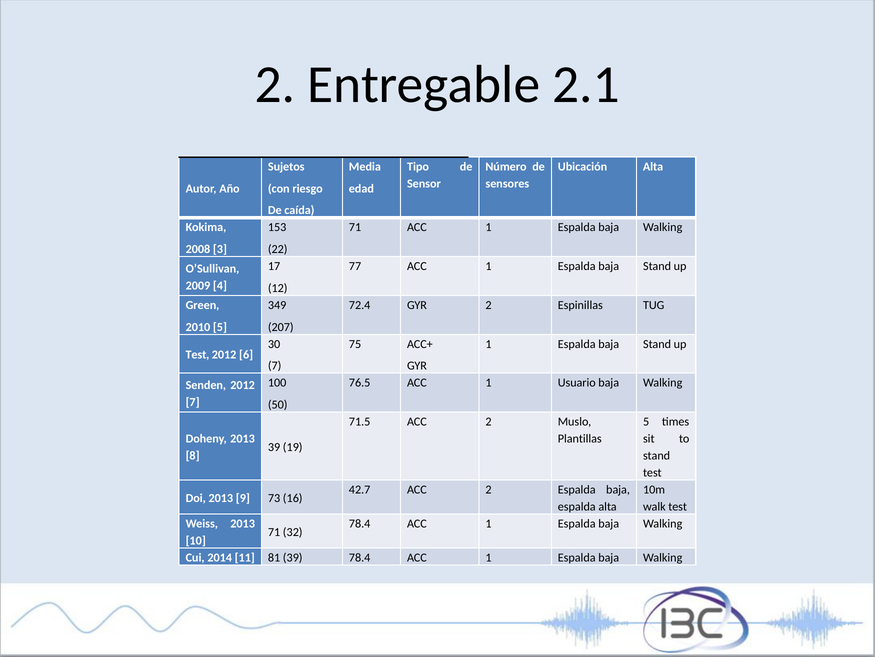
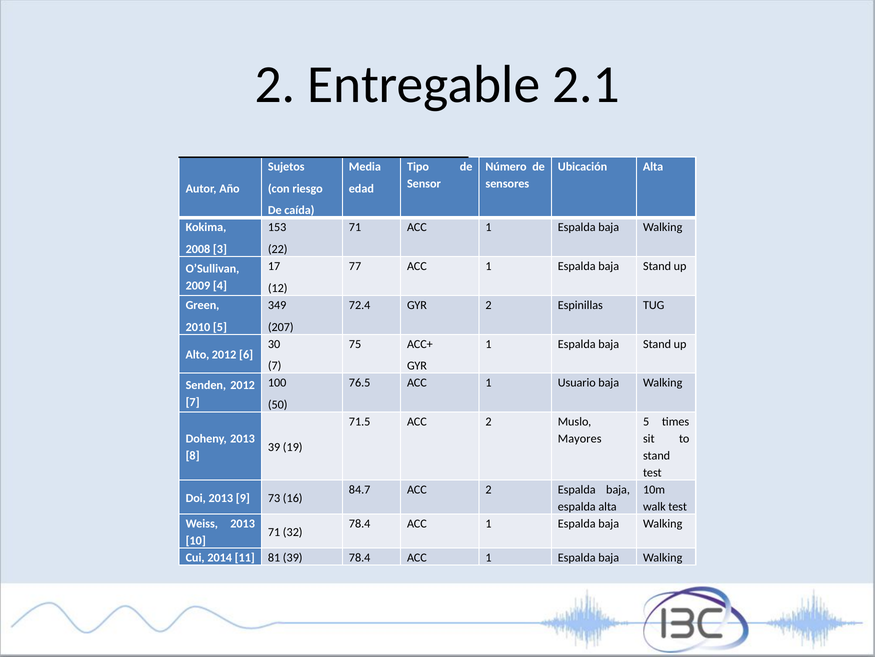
Test: Test -> Alto (197, 355)
Plantillas: Plantillas -> Mayores (580, 438)
42.7: 42.7 -> 84.7 (360, 489)
